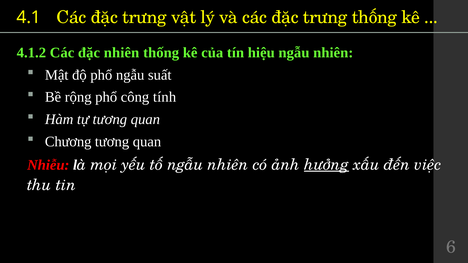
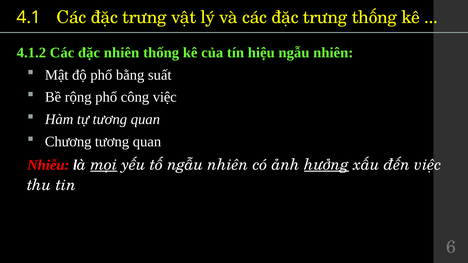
phổ ngẫu: ngẫu -> bằng (130, 75)
công tính: tính -> việc (165, 97)
mọi underline: none -> present (104, 165)
